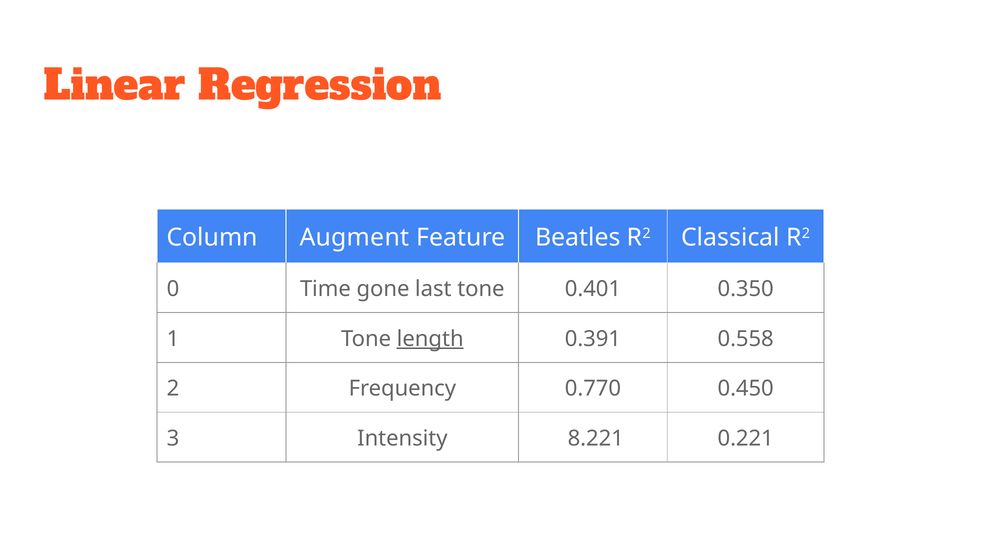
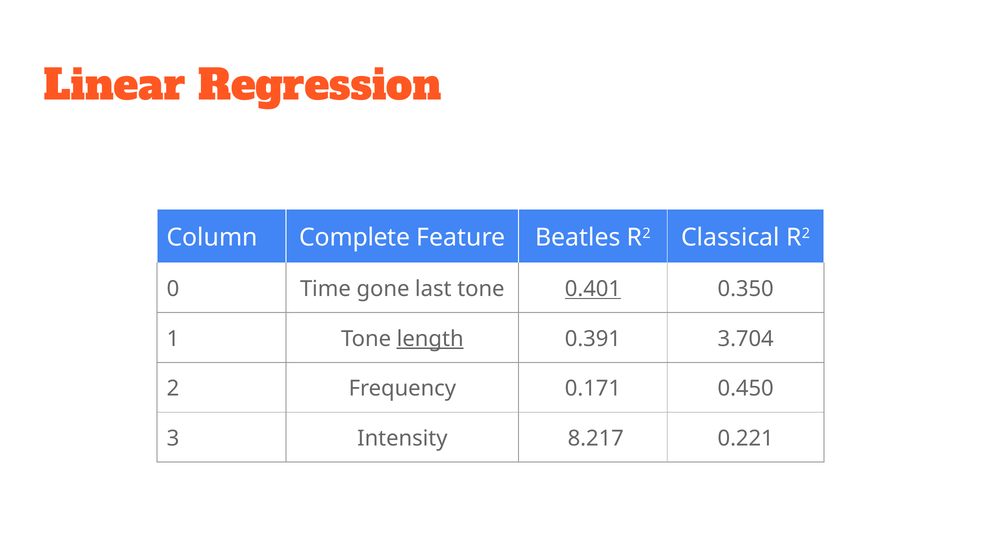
Augment: Augment -> Complete (355, 237)
0.401 underline: none -> present (593, 289)
0.558: 0.558 -> 3.704 (746, 339)
0.770: 0.770 -> 0.171 (593, 389)
8.221: 8.221 -> 8.217 (596, 438)
